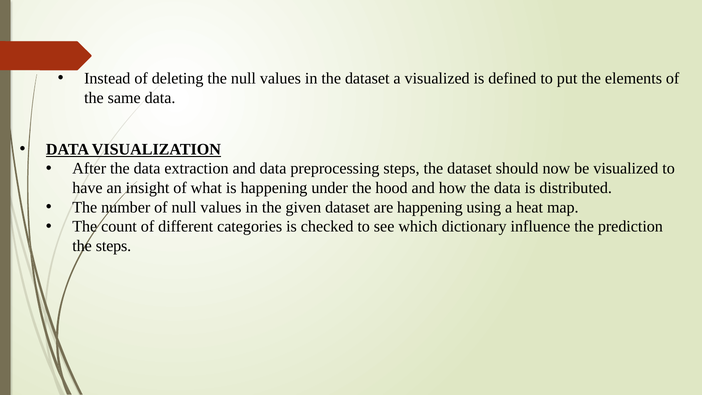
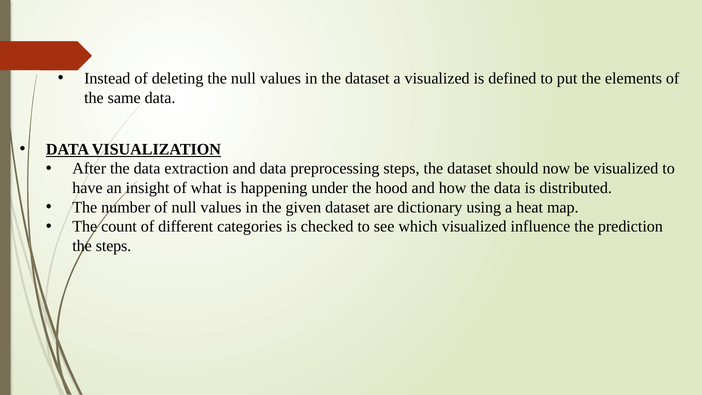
are happening: happening -> dictionary (430, 207)
which dictionary: dictionary -> visualized (474, 227)
